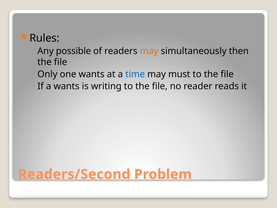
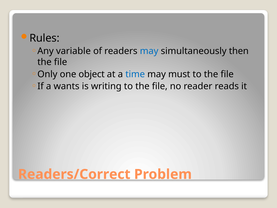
possible: possible -> variable (73, 51)
may colour: orange -> blue (149, 51)
one wants: wants -> object (92, 74)
Readers/Second: Readers/Second -> Readers/Correct (74, 174)
